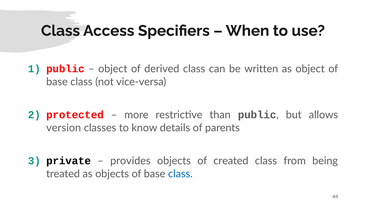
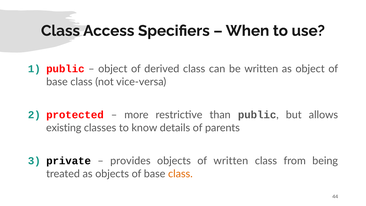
version: version -> existing (64, 128)
of created: created -> written (231, 161)
class colour: blue -> orange (180, 174)
